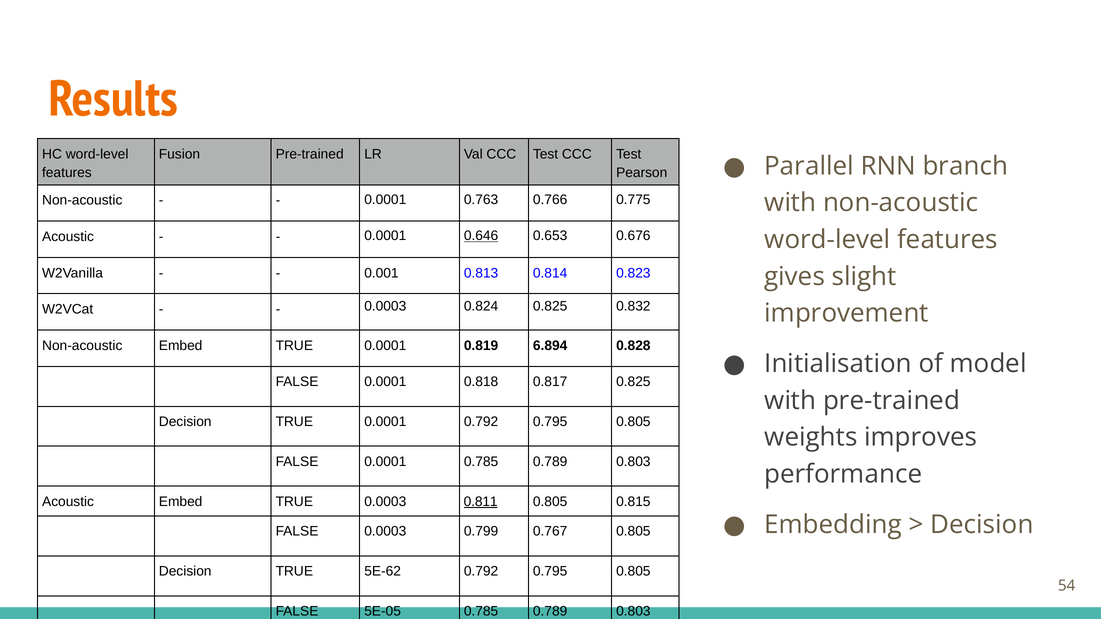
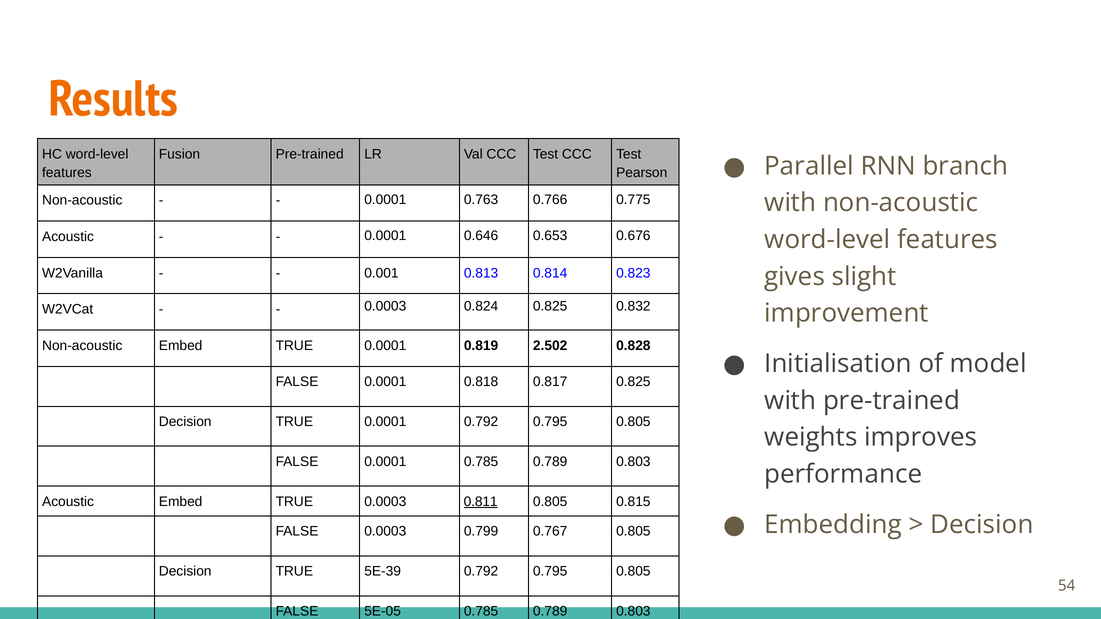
0.646 underline: present -> none (481, 236)
6.894: 6.894 -> 2.502 (550, 346)
5E-62: 5E-62 -> 5E-39 (383, 572)
